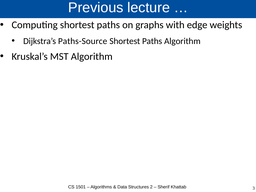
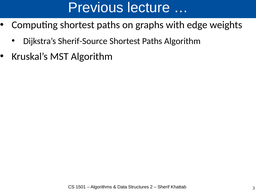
Paths-Source: Paths-Source -> Sherif-Source (83, 41)
